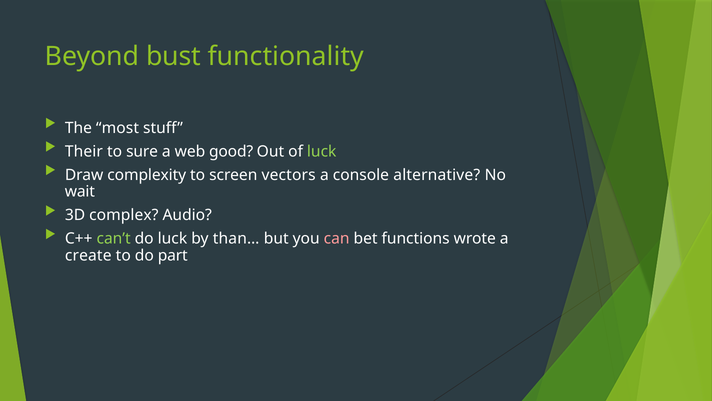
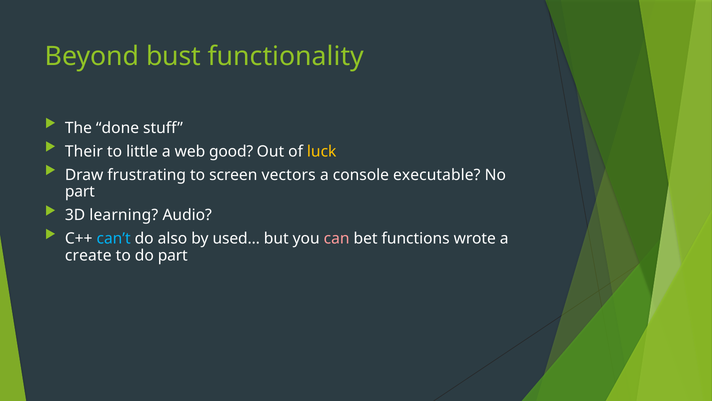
most: most -> done (118, 128)
sure: sure -> little (142, 151)
luck colour: light green -> yellow (322, 151)
complexity: complexity -> frustrating (147, 175)
alternative: alternative -> executable (437, 175)
wait: wait -> part (80, 192)
complex: complex -> learning (124, 215)
can’t colour: light green -> light blue (114, 238)
do luck: luck -> also (172, 238)
than…: than… -> used… (236, 238)
